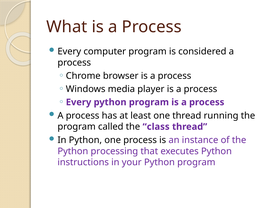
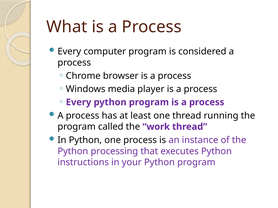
class: class -> work (156, 127)
